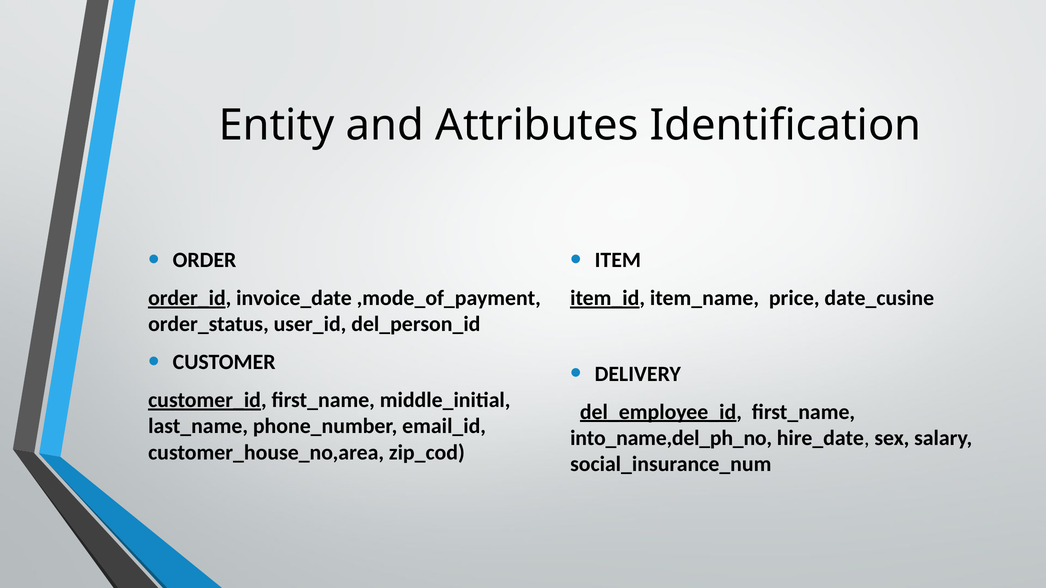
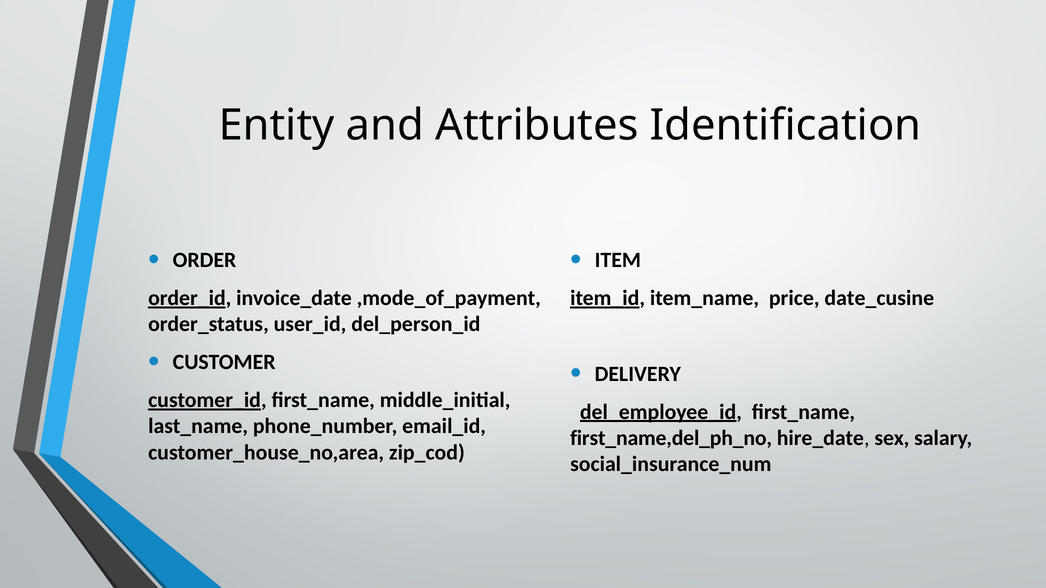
into_name,del_ph_no: into_name,del_ph_no -> first_name,del_ph_no (671, 438)
